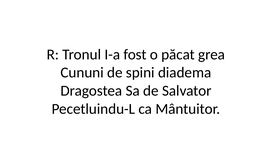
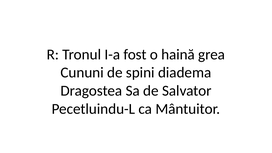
păcat: păcat -> haină (178, 54)
